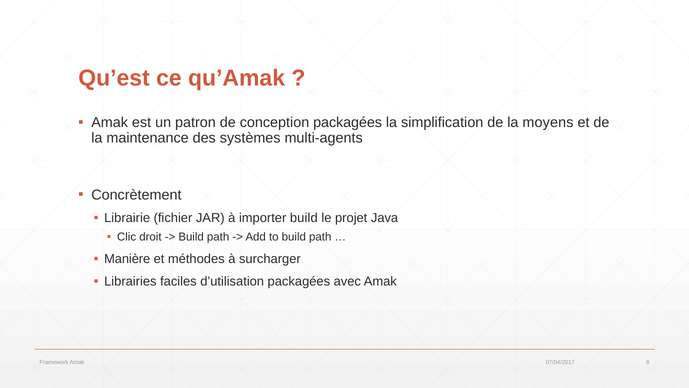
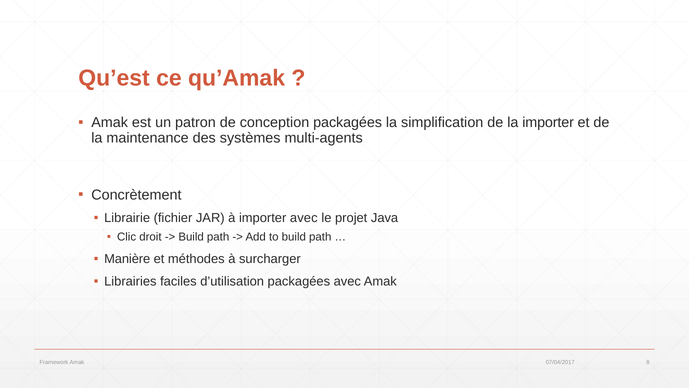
la moyens: moyens -> importer (548, 122)
importer build: build -> avec (304, 218)
